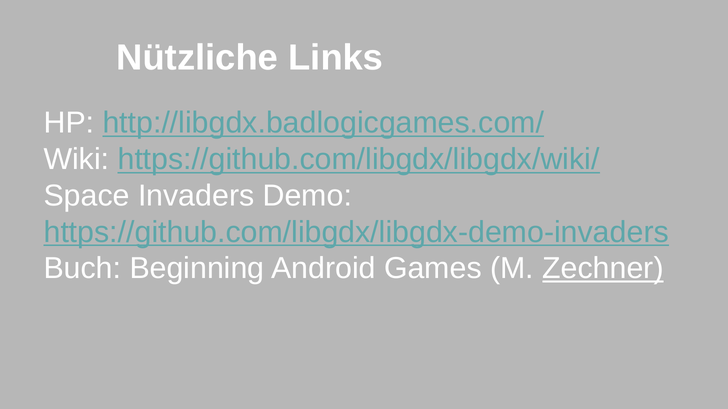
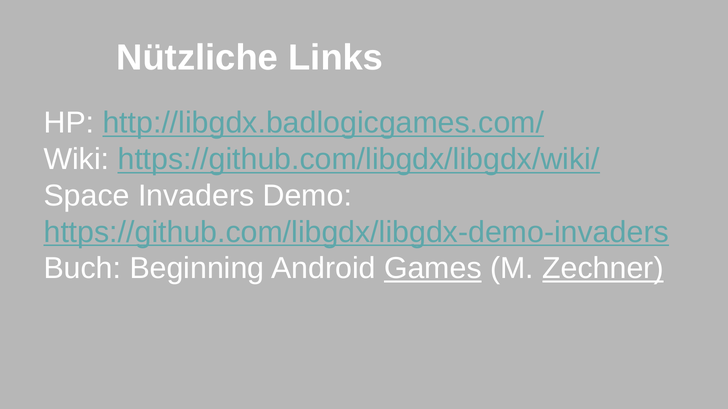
Games underline: none -> present (433, 269)
